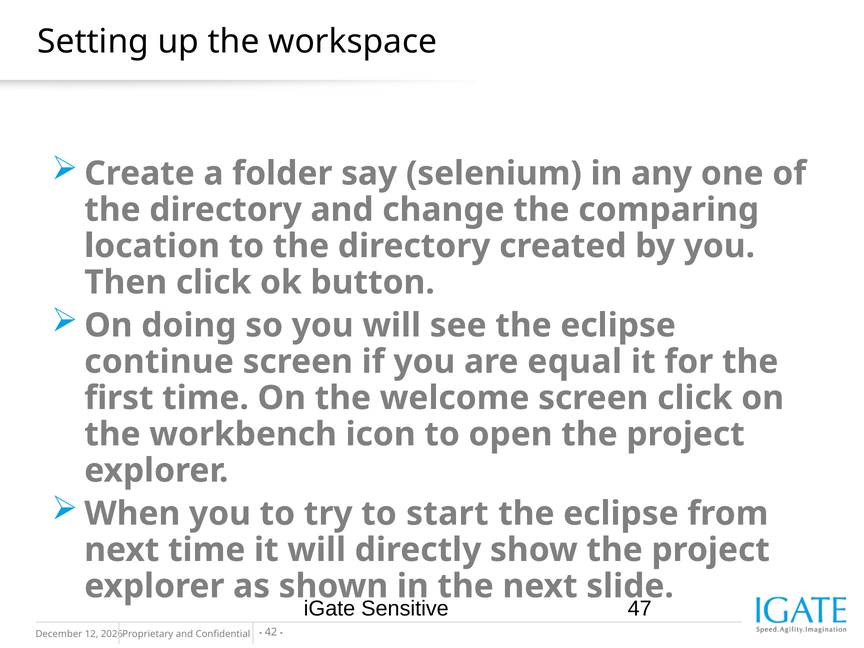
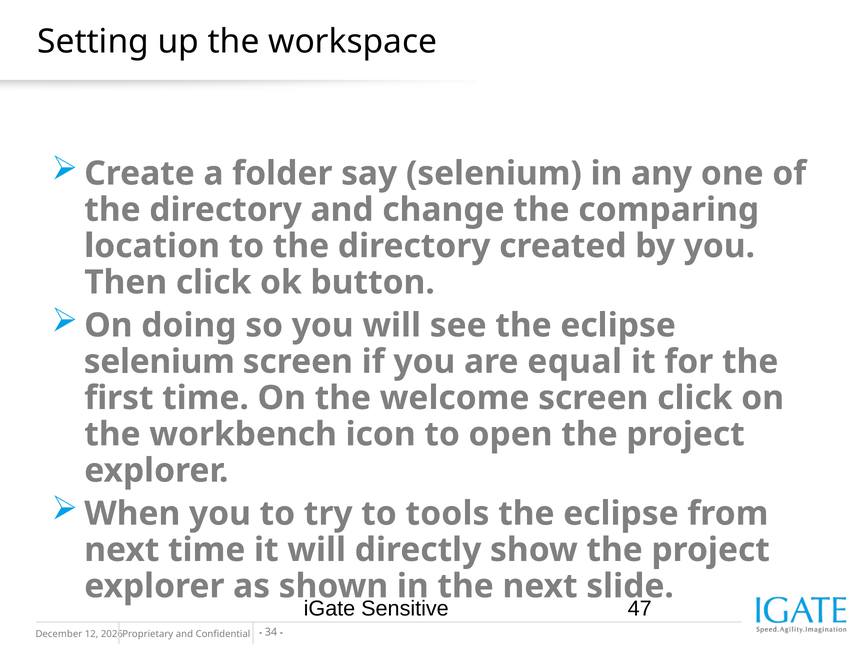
continue: continue -> selenium (159, 362)
start: start -> tools (447, 514)
42: 42 -> 34 (271, 632)
